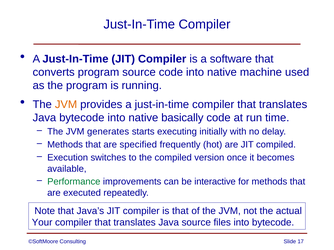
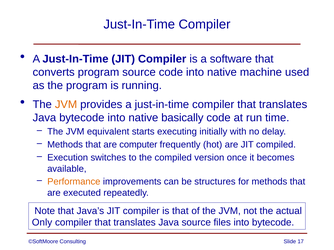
generates: generates -> equivalent (108, 132)
specified: specified -> computer (138, 145)
Performance colour: green -> orange (74, 182)
interactive: interactive -> structures (215, 182)
Your: Your -> Only (42, 223)
